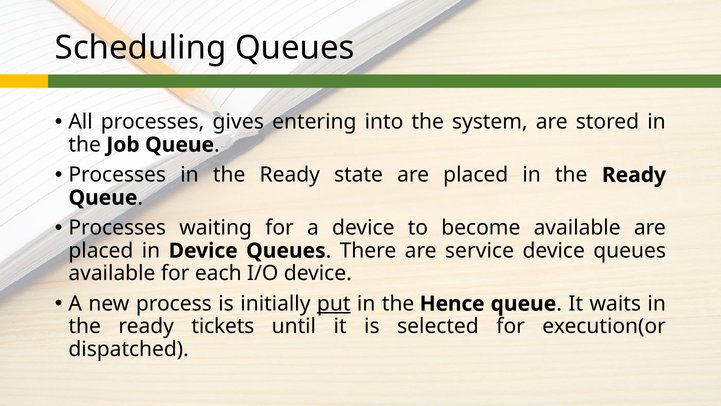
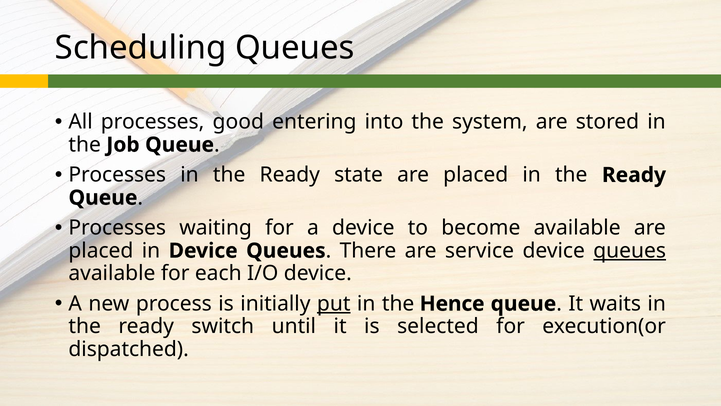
gives: gives -> good (238, 122)
queues underline: none -> present (630, 251)
tickets: tickets -> switch (223, 326)
